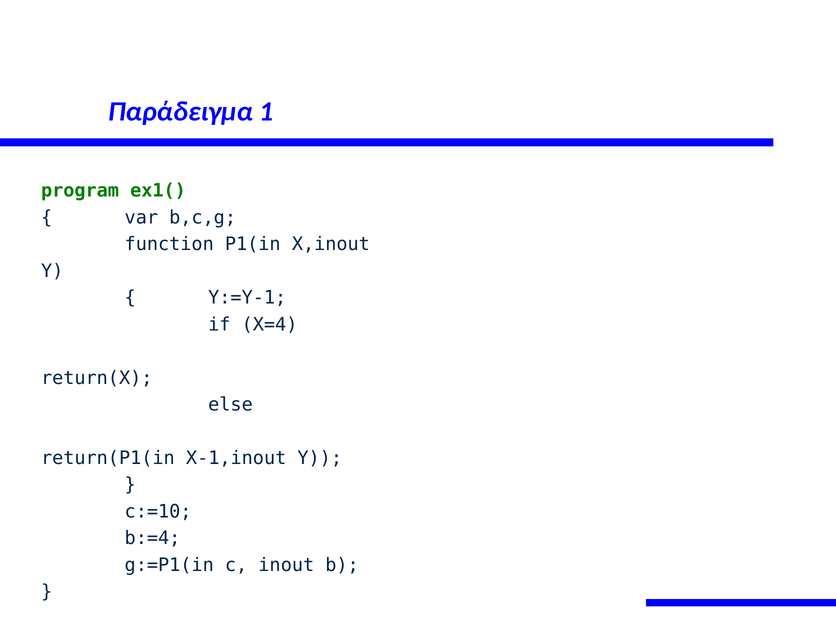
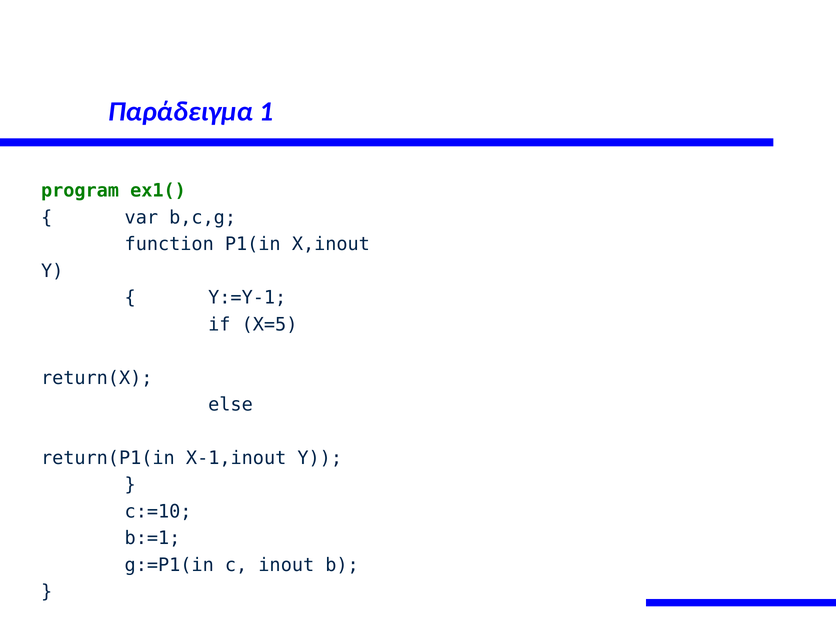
X=4: X=4 -> X=5 (270, 324)
b:=4: b:=4 -> b:=1 (153, 538)
